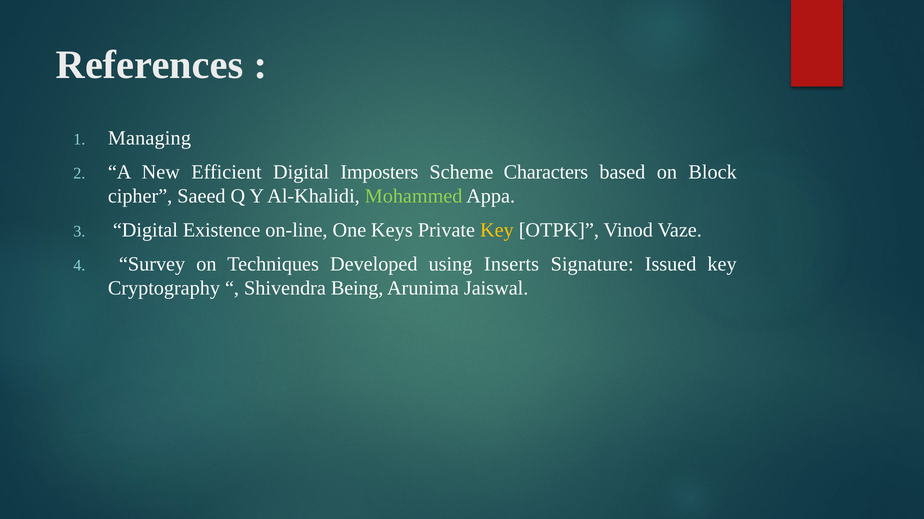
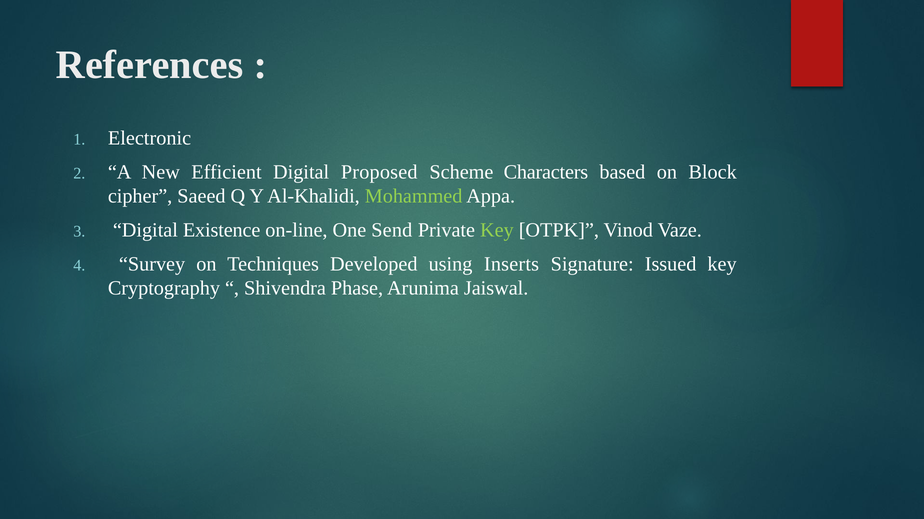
Managing: Managing -> Electronic (150, 138)
Imposters: Imposters -> Proposed (379, 172)
Keys: Keys -> Send (392, 230)
Key colour: yellow -> light green (497, 230)
Being: Being -> Phase (357, 289)
